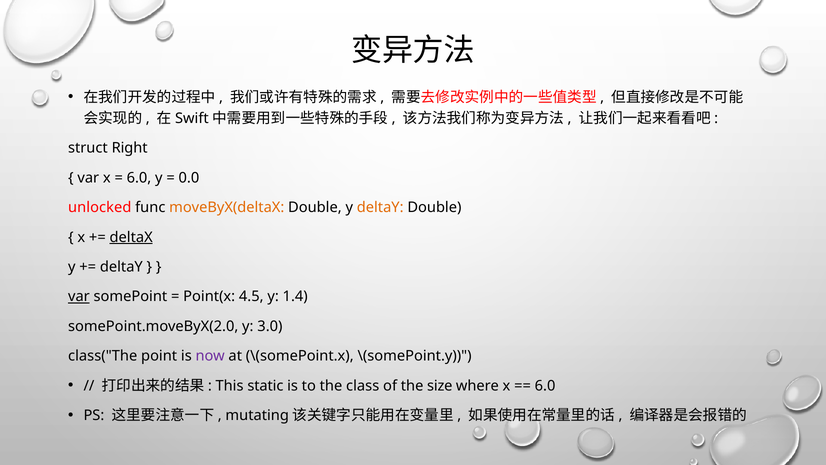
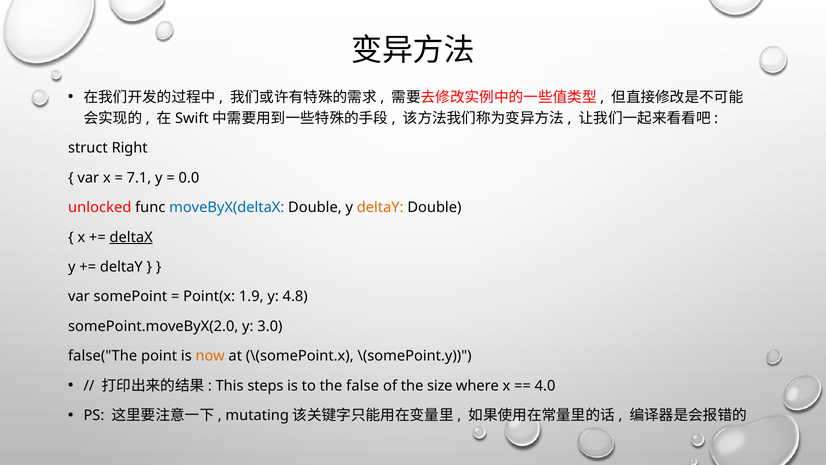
6.0: 6.0 -> 7.1 (139, 178)
moveByX(deltaX colour: orange -> blue (227, 207)
var underline: present -> none (79, 296)
4.5: 4.5 -> 1.9 (251, 296)
1.4: 1.4 -> 4.8 (295, 296)
class("The: class("The -> false("The (103, 356)
now colour: purple -> orange (210, 356)
static: static -> steps (265, 385)
class: class -> false (363, 385)
6.0: 6.0 -> 4.0 (545, 385)
